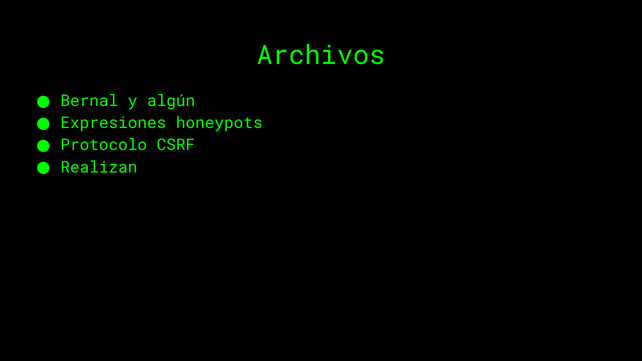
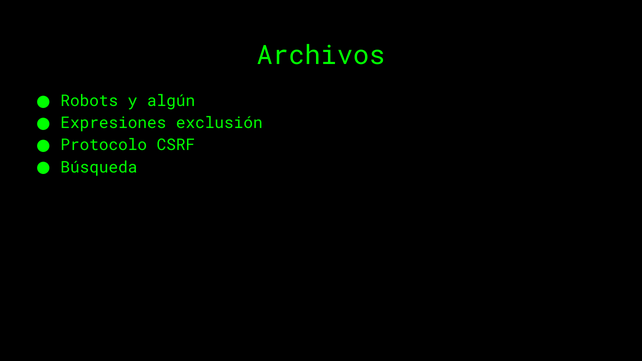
Bernal: Bernal -> Robots (89, 101)
honeypots: honeypots -> exclusión (219, 123)
Realizan: Realizan -> Búsqueda (99, 167)
